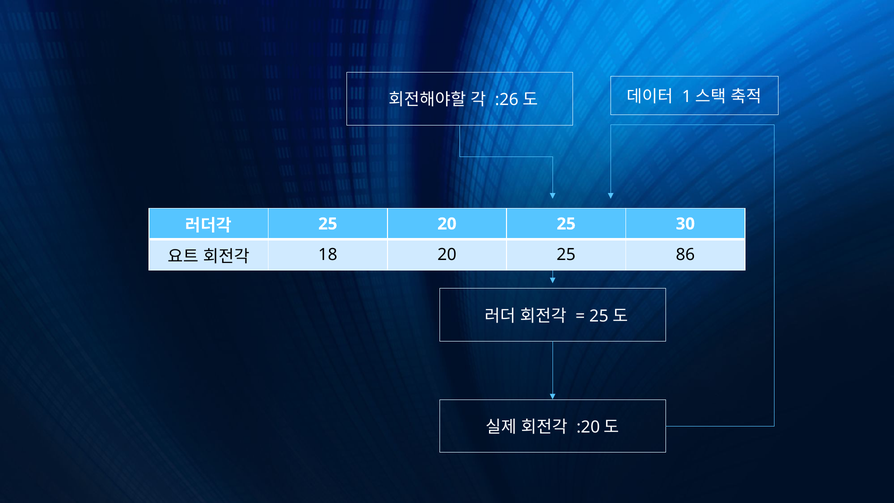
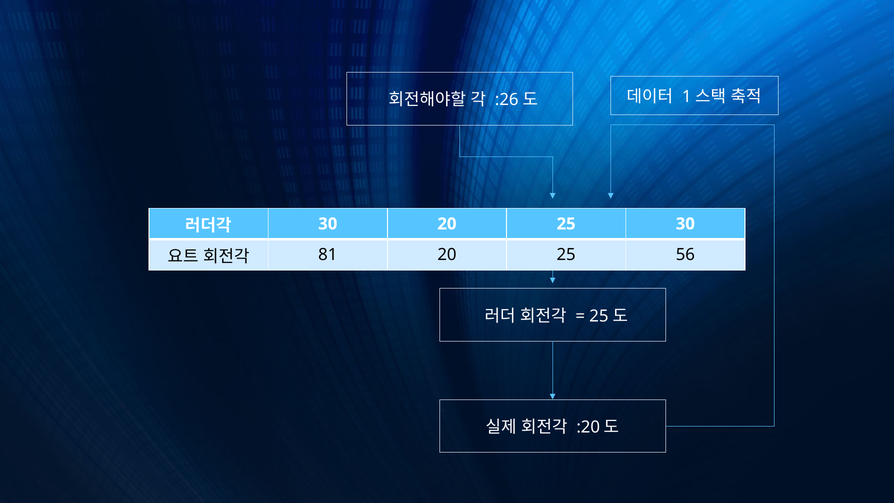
25: 25 -> 30 (328, 224)
18: 18 -> 81 (328, 255)
86: 86 -> 56 (685, 255)
